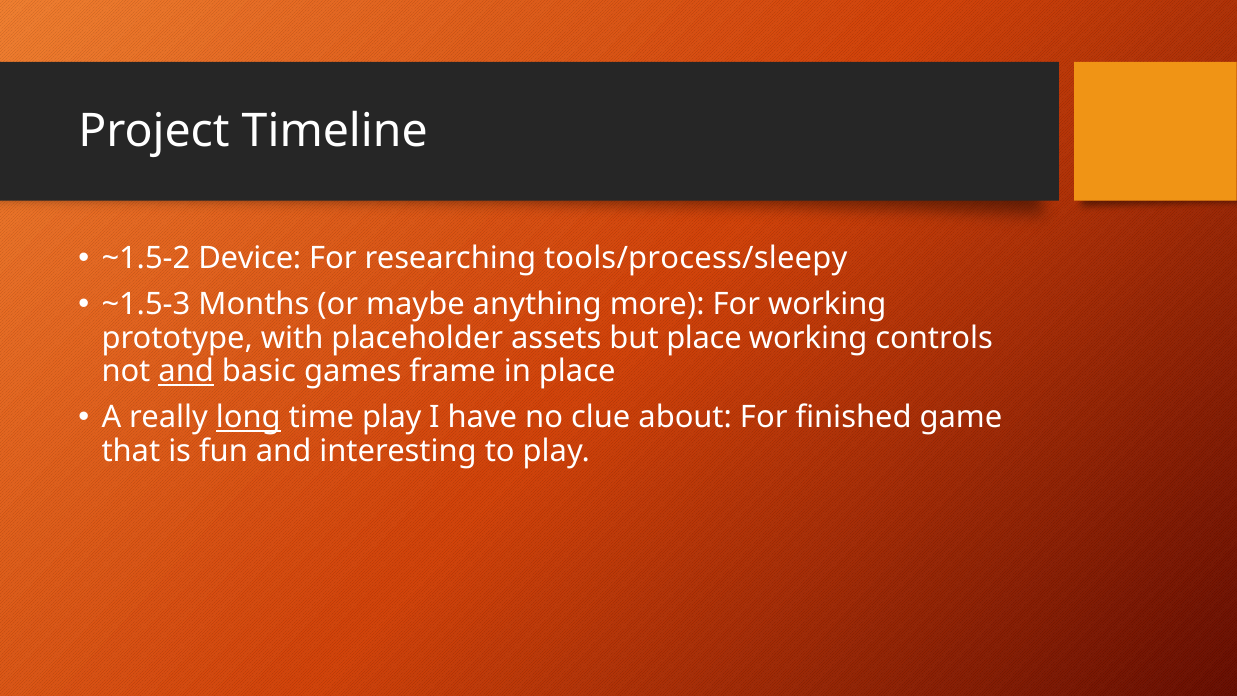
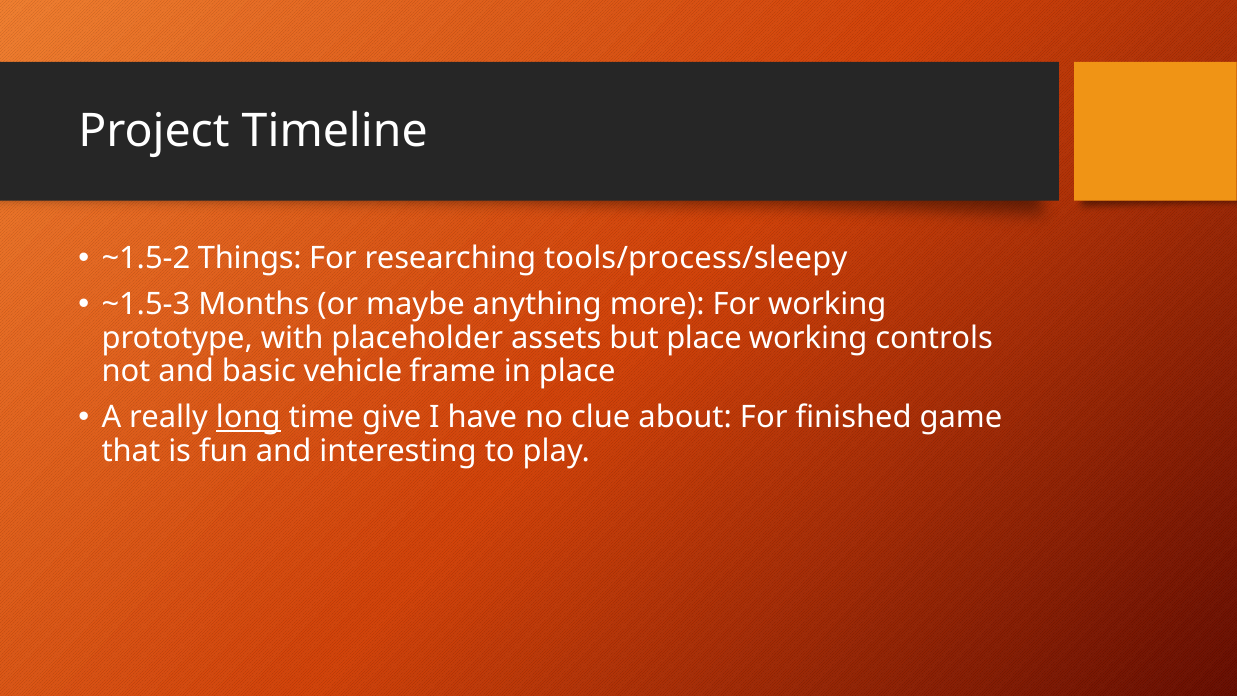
Device: Device -> Things (250, 258)
and underline: present -> none (186, 371)
games: games -> vehicle (353, 371)
time play: play -> give (392, 418)
